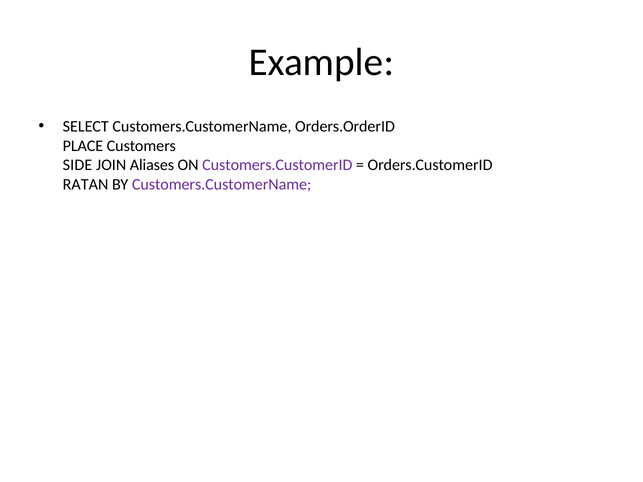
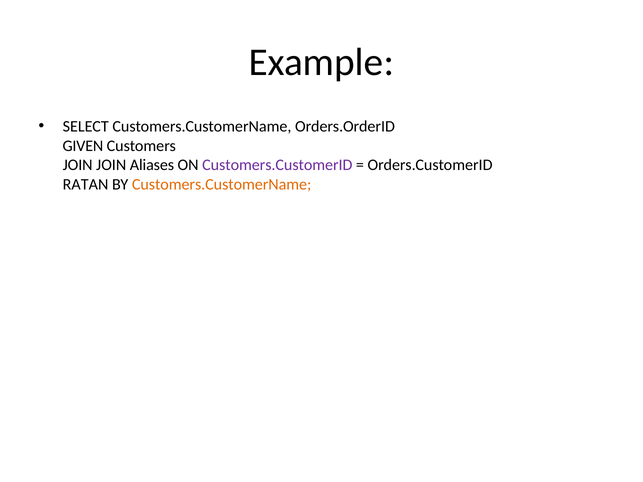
PLACE: PLACE -> GIVEN (83, 146)
SIDE: SIDE -> JOIN (78, 165)
Customers.CustomerName colour: purple -> orange (222, 184)
